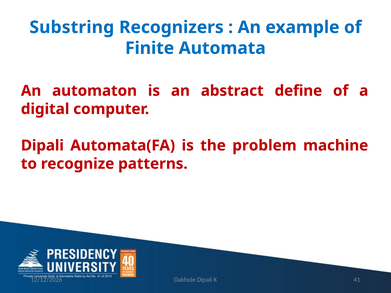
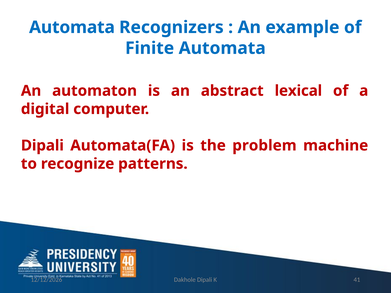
Substring: Substring -> Automata (72, 27)
define: define -> lexical (298, 91)
